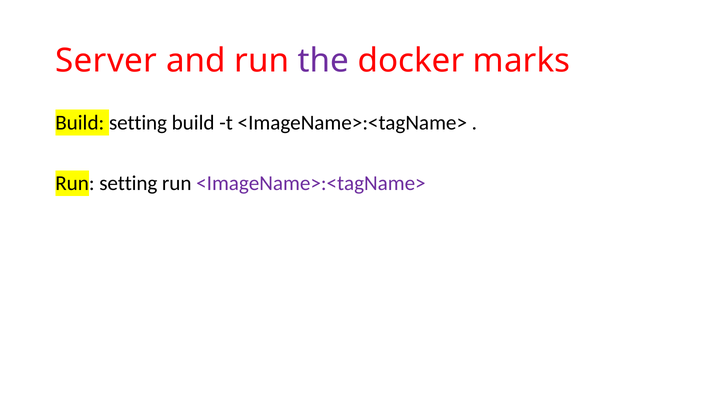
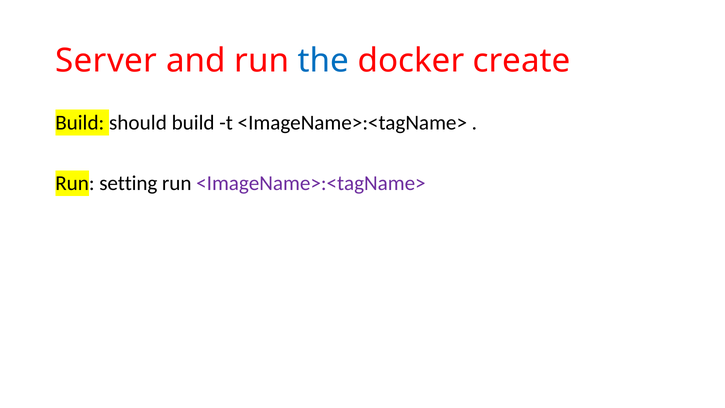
the colour: purple -> blue (323, 61)
marks: marks -> create (522, 61)
Build setting: setting -> should (138, 123)
